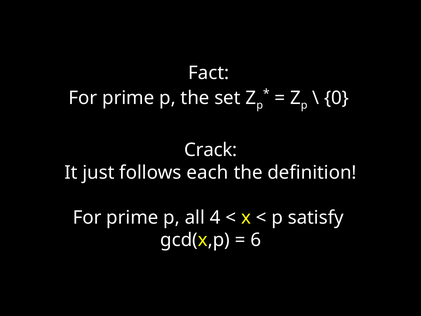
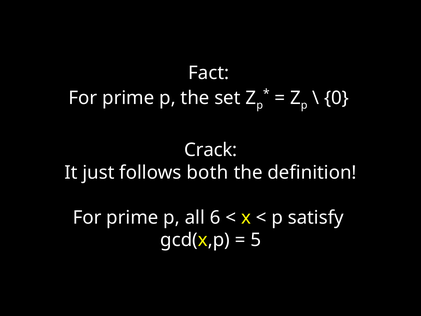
each: each -> both (207, 172)
4: 4 -> 6 (215, 217)
6: 6 -> 5 (256, 240)
